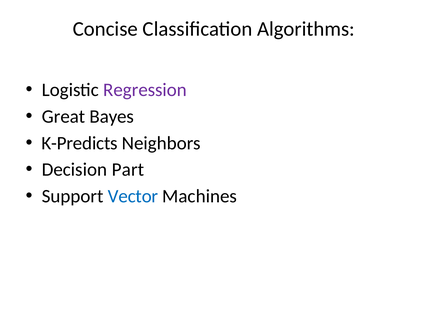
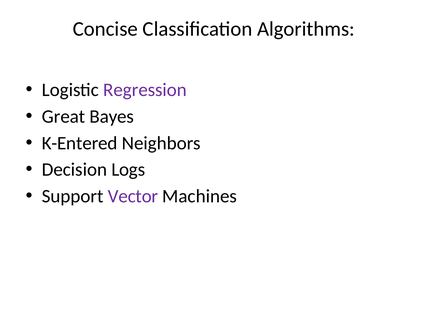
K-Predicts: K-Predicts -> K-Entered (80, 143)
Part: Part -> Logs (128, 170)
Vector colour: blue -> purple (133, 196)
